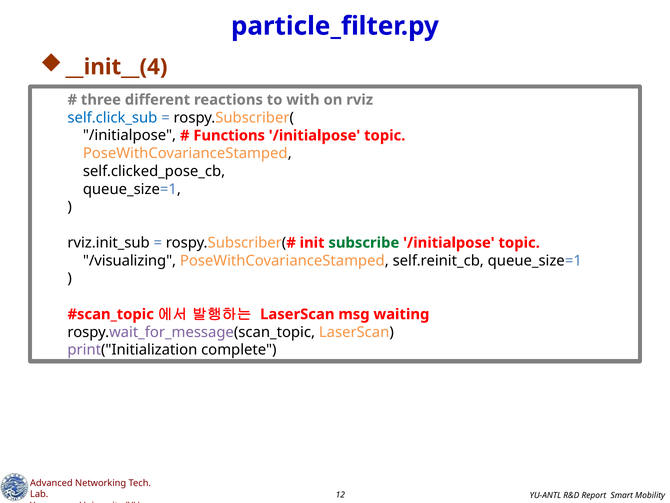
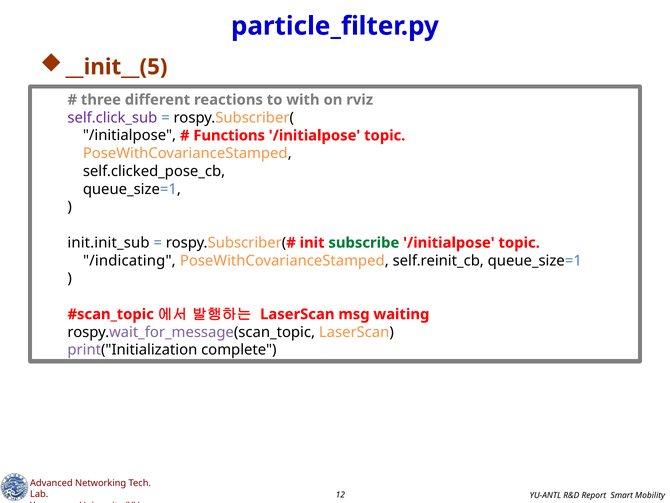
__init__(4: __init__(4 -> __init__(5 (116, 67)
self.click_sub colour: blue -> purple (112, 118)
rviz.init_sub: rviz.init_sub -> init.init_sub (109, 243)
/visualizing: /visualizing -> /indicating (129, 260)
